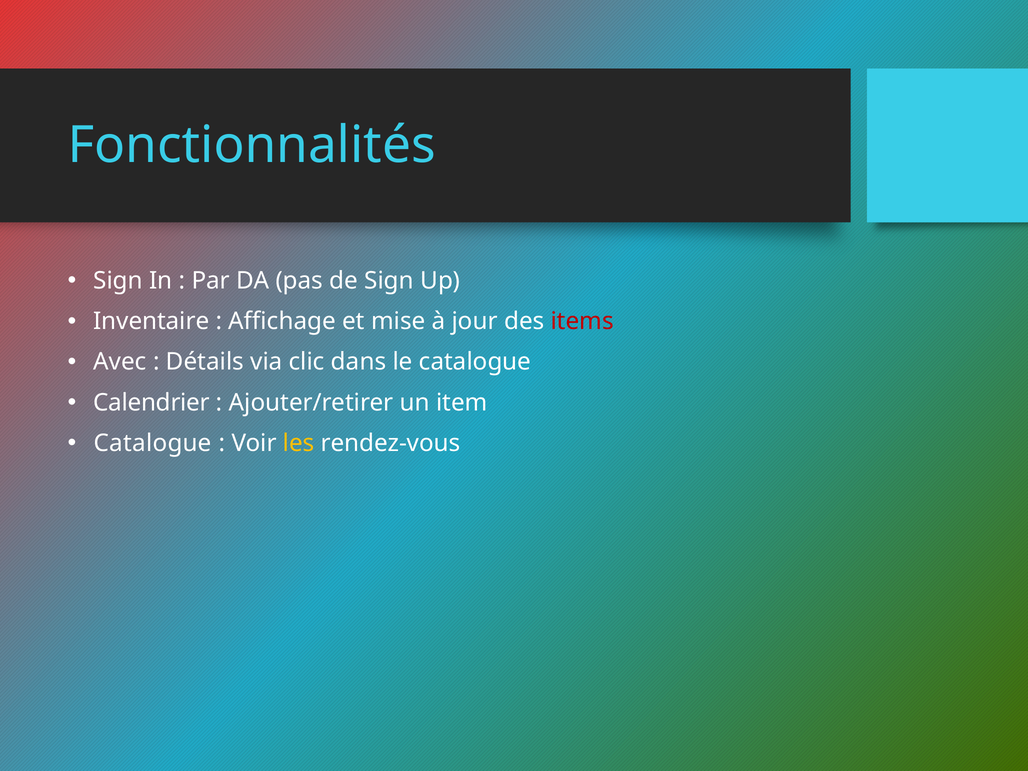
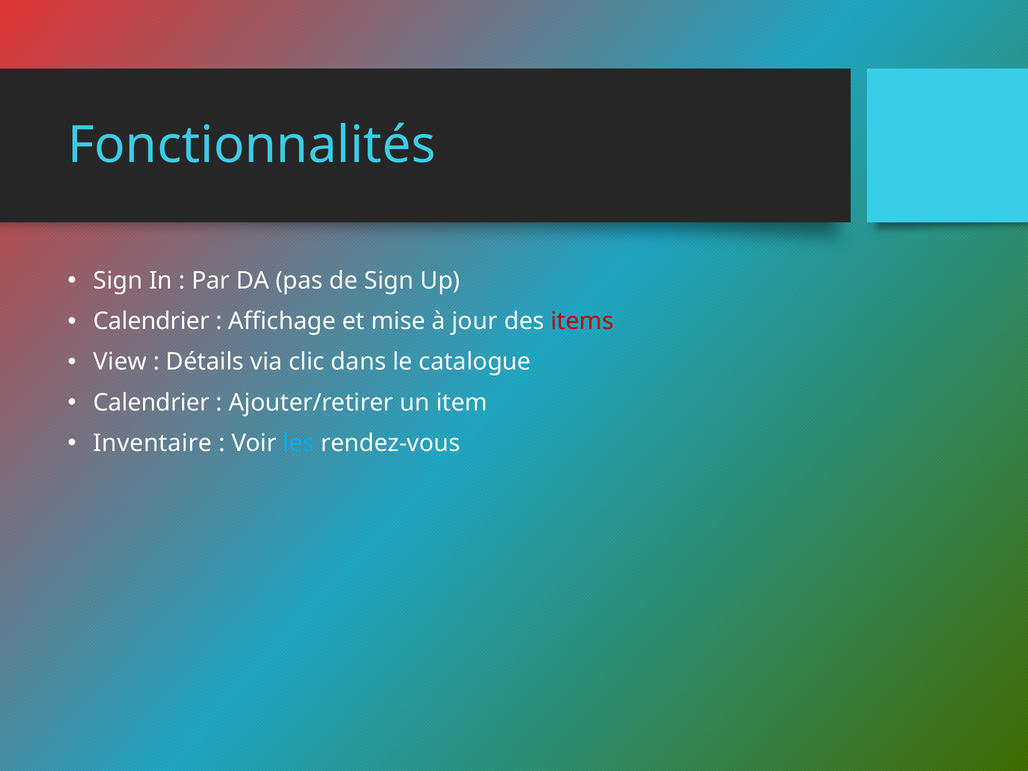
Inventaire: Inventaire -> Calendrier (151, 321)
Avec: Avec -> View (120, 362)
Catalogue: Catalogue -> Inventaire (153, 443)
les colour: yellow -> light blue (299, 443)
